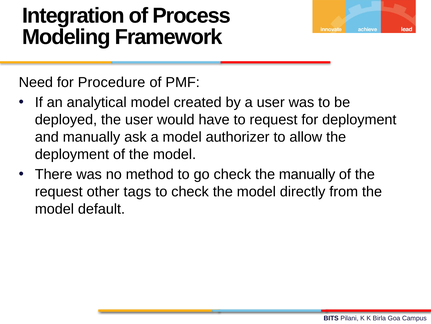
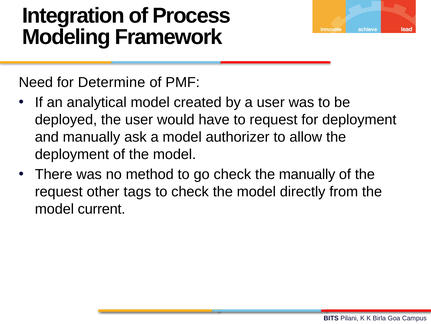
Procedure: Procedure -> Determine (112, 82)
default: default -> current (102, 209)
